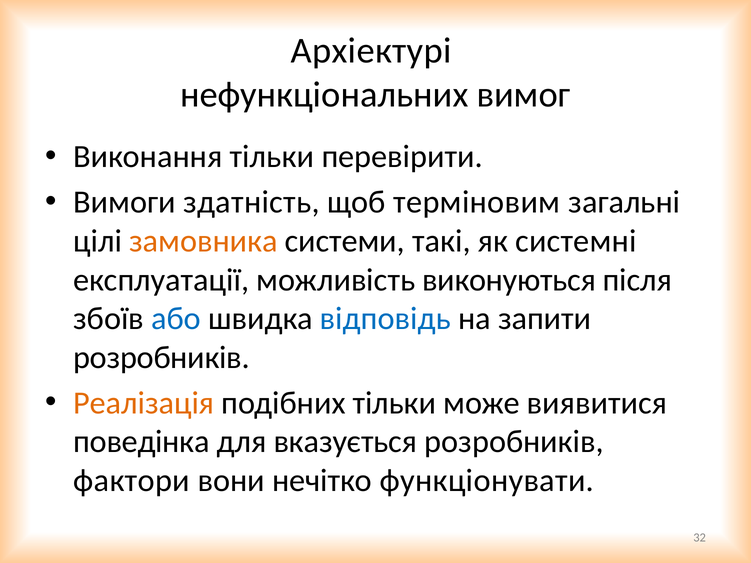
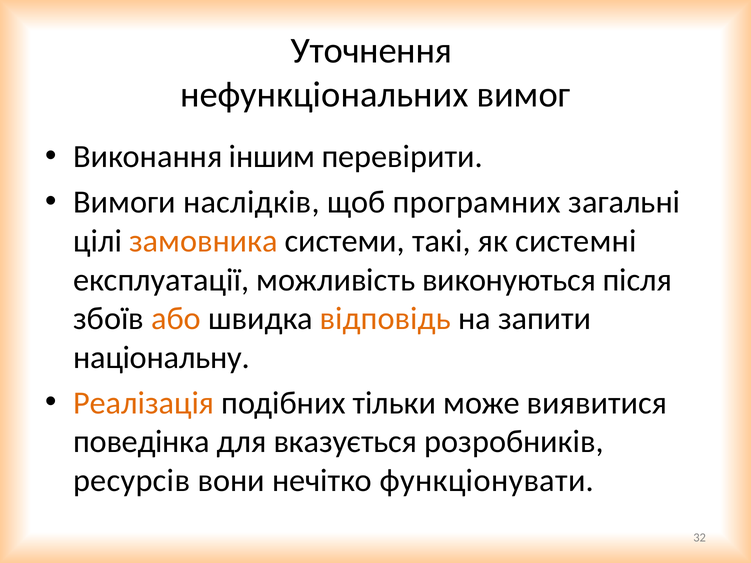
Архіектурі: Архіектурі -> Уточнення (372, 51)
Виконання тільки: тільки -> іншим (272, 157)
здатність: здатність -> наслідків (251, 202)
терміновим: терміновим -> програмних (477, 202)
або colour: blue -> orange (176, 319)
відповідь colour: blue -> orange (385, 319)
розробників: розробників -> національну (162, 358)
фактори: фактори -> ресурсів (132, 481)
